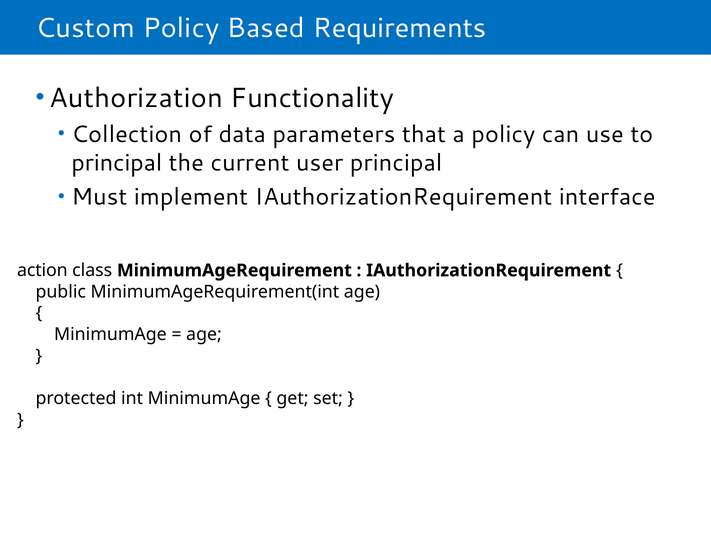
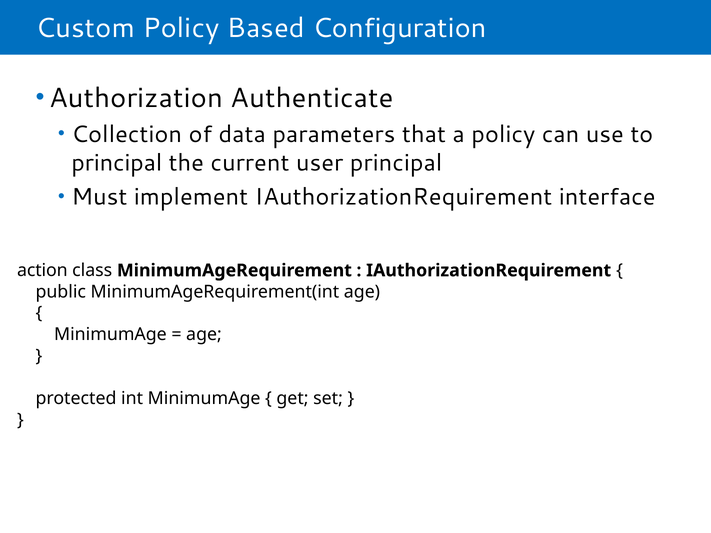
Requirements: Requirements -> Configuration (400, 28)
Functionality: Functionality -> Authenticate (312, 98)
